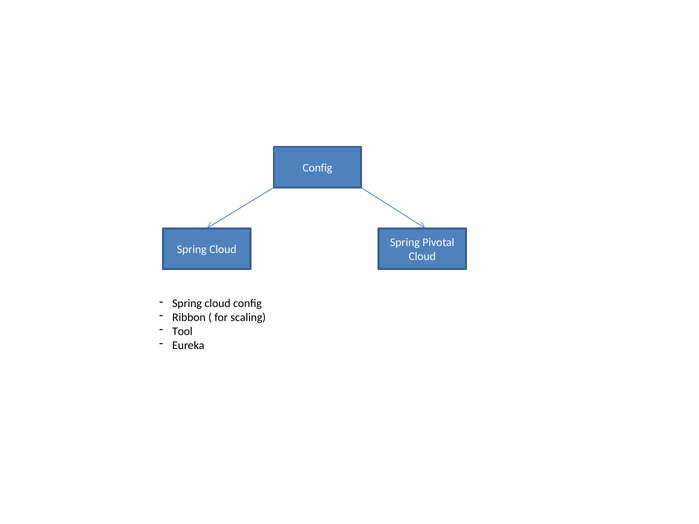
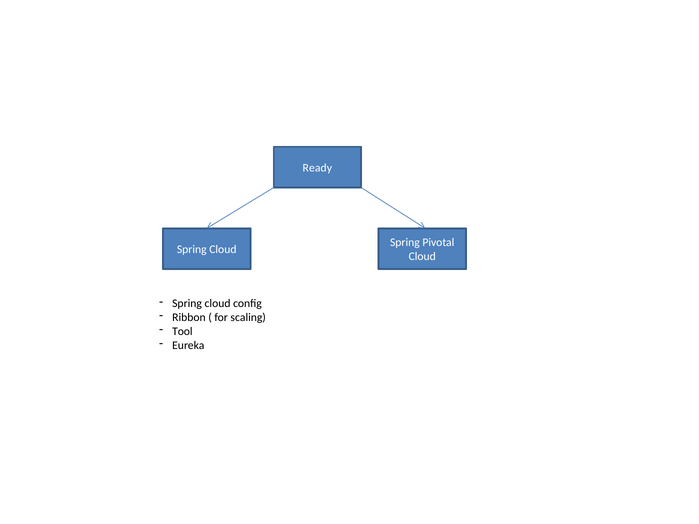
Config: Config -> Ready (317, 168)
